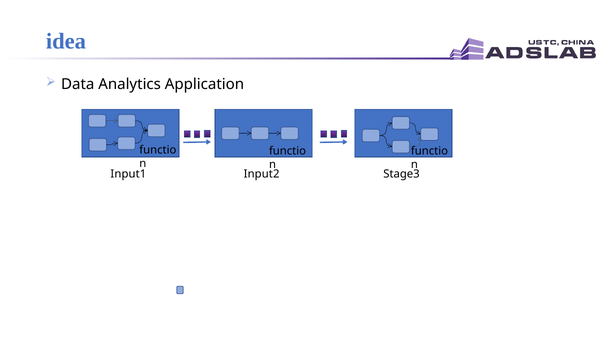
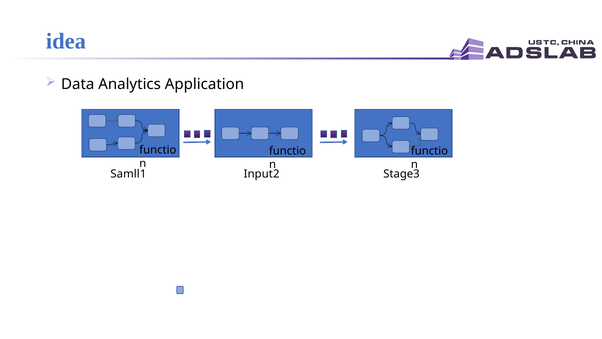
Input1: Input1 -> Samll1 (128, 174)
